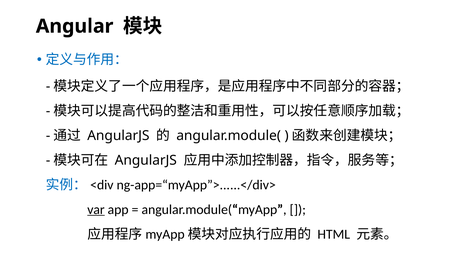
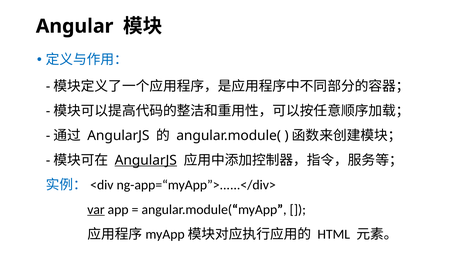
AngularJS underline: none -> present (146, 160)
